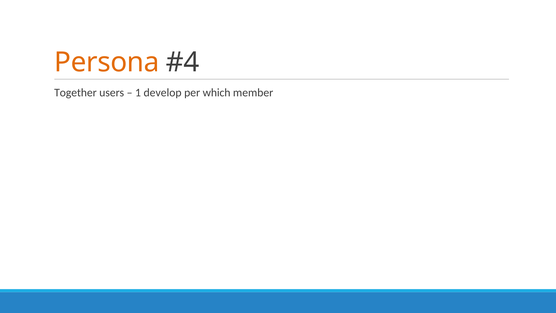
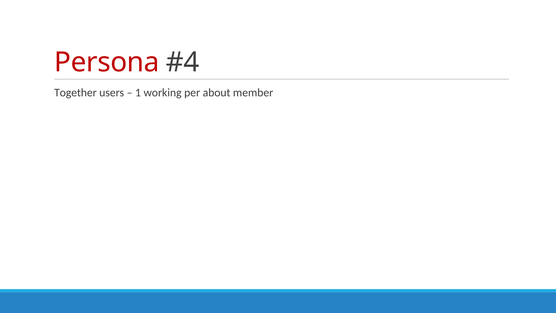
Persona colour: orange -> red (107, 62)
develop: develop -> working (163, 92)
which: which -> about (217, 92)
